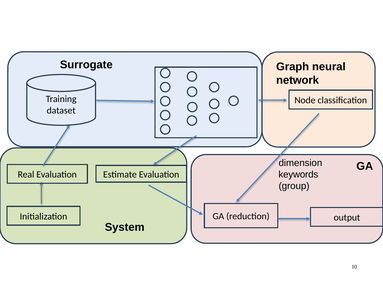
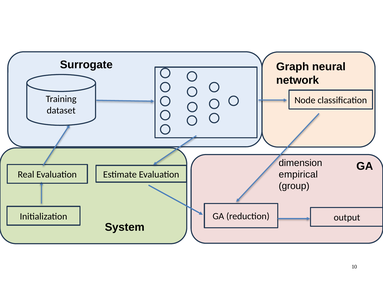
keywords: keywords -> empirical (298, 175)
